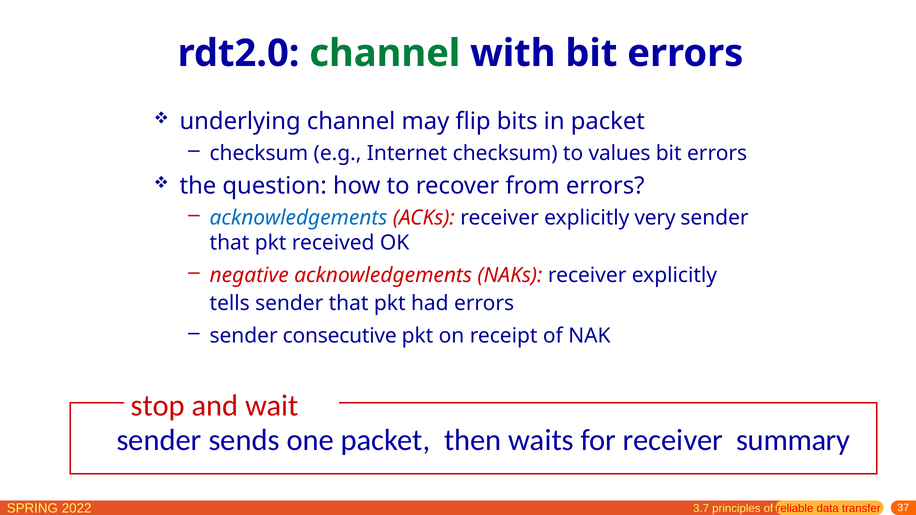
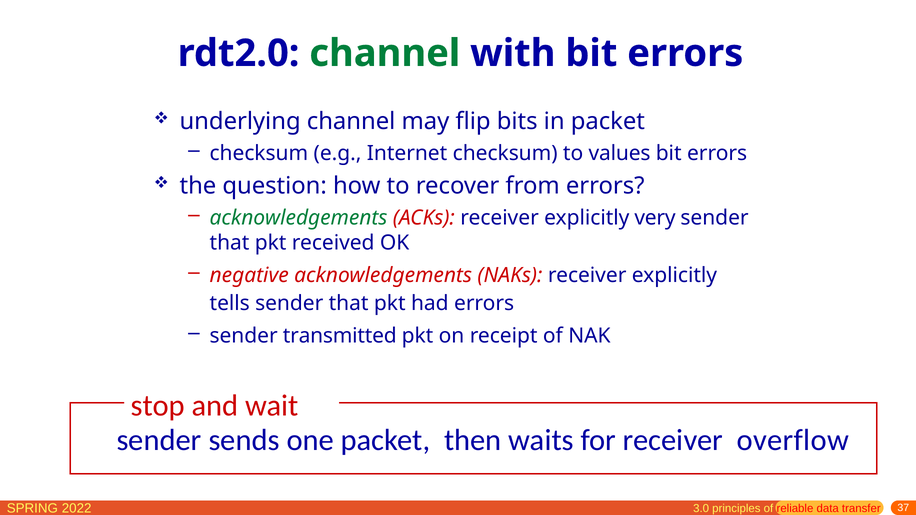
acknowledgements colour: blue -> green (299, 218)
consecutive: consecutive -> transmitted (340, 336)
summary: summary -> overflow (793, 440)
3.7: 3.7 -> 3.0 (701, 509)
